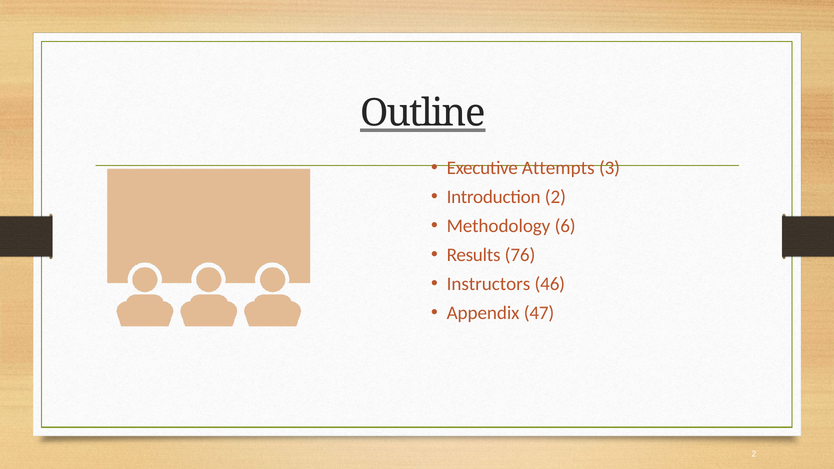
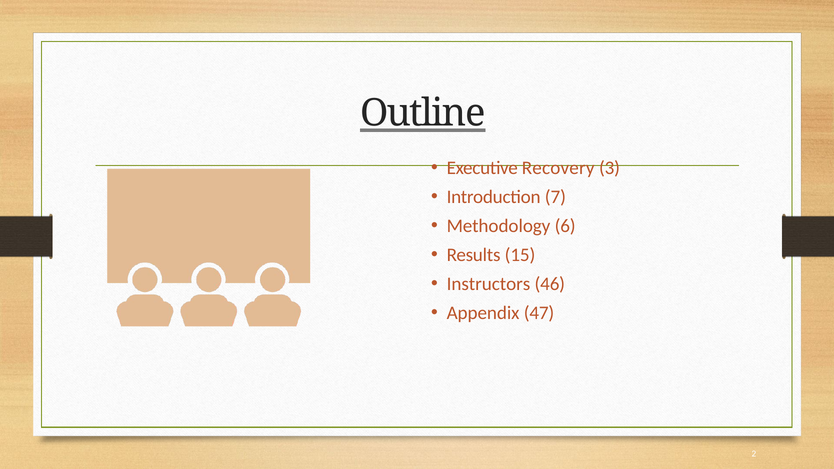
Attempts: Attempts -> Recovery (558, 168)
Introduction 2: 2 -> 7 (555, 197)
76: 76 -> 15 (520, 255)
